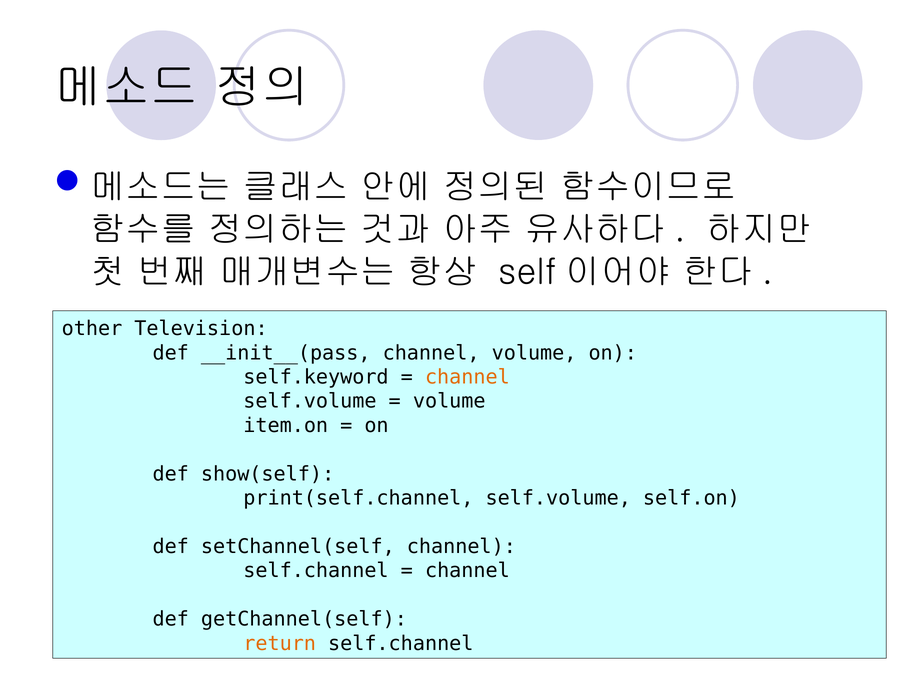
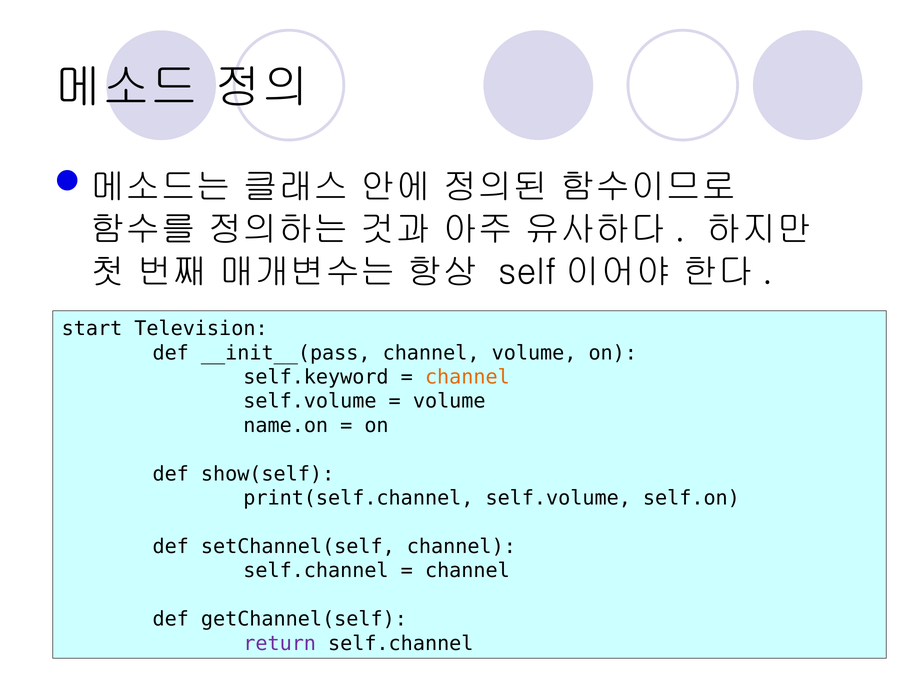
other: other -> start (92, 329)
item.on: item.on -> name.on (286, 426)
return colour: orange -> purple (280, 643)
